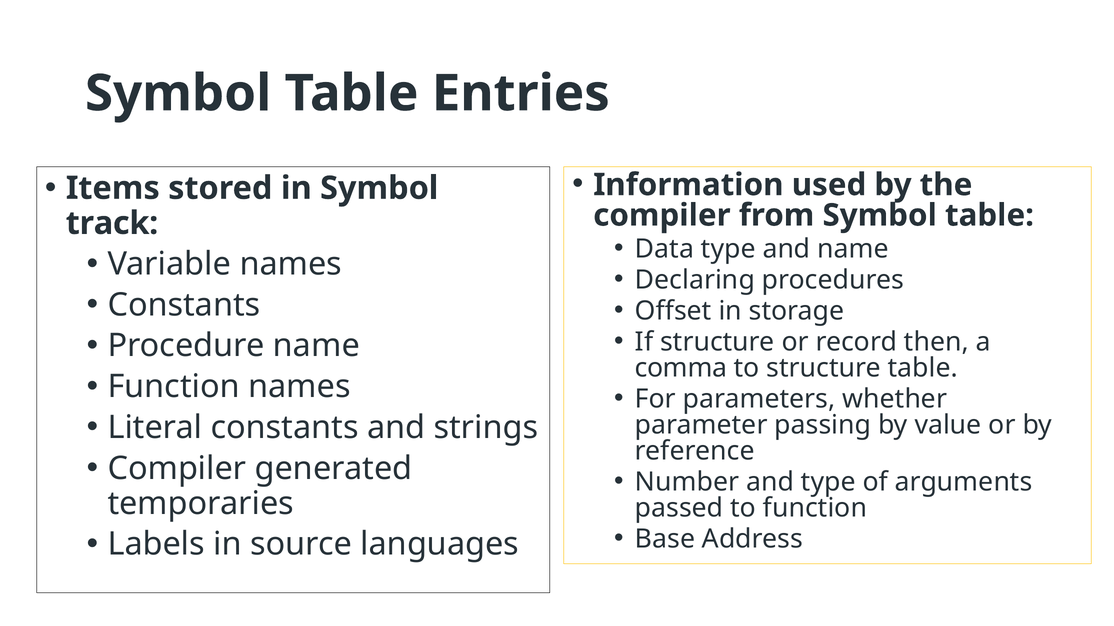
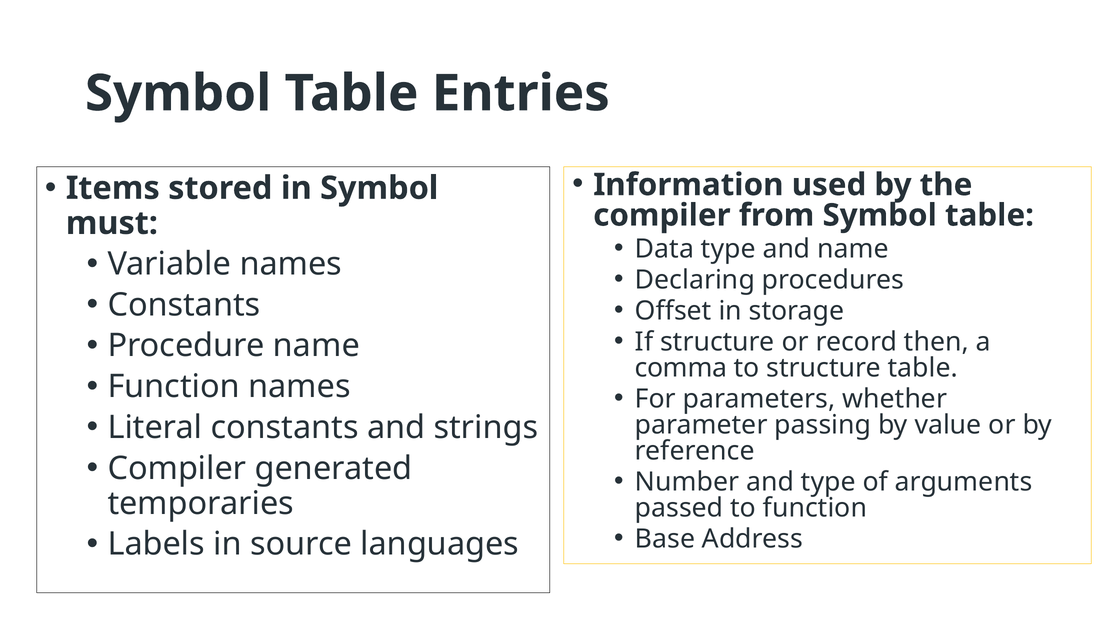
track: track -> must (112, 223)
